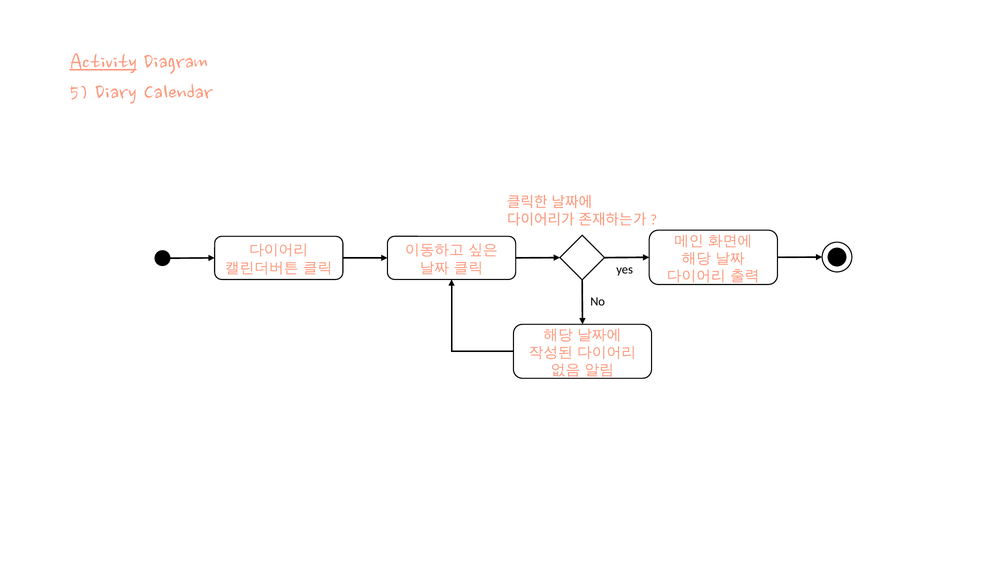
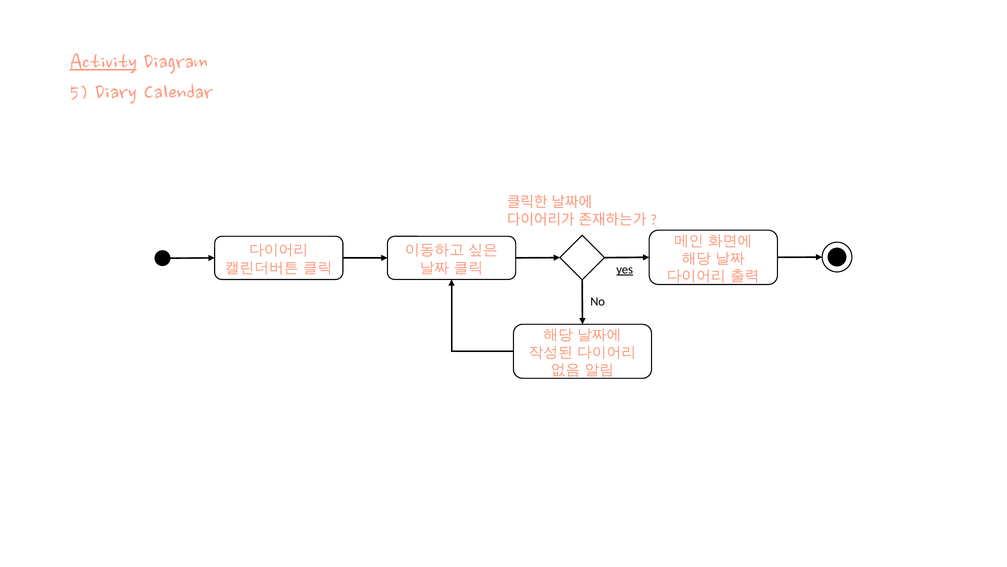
yes underline: none -> present (625, 269)
